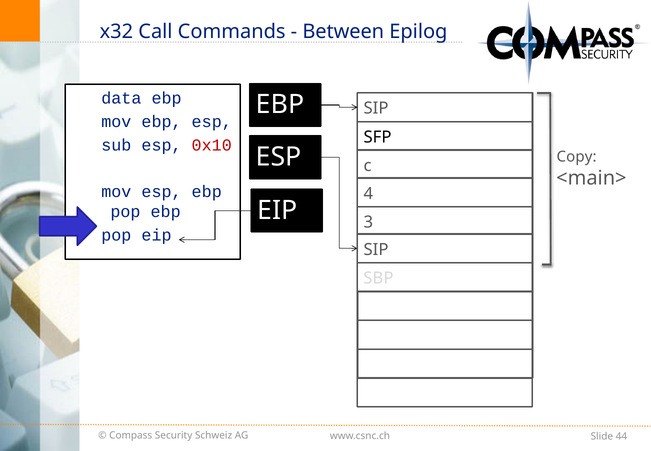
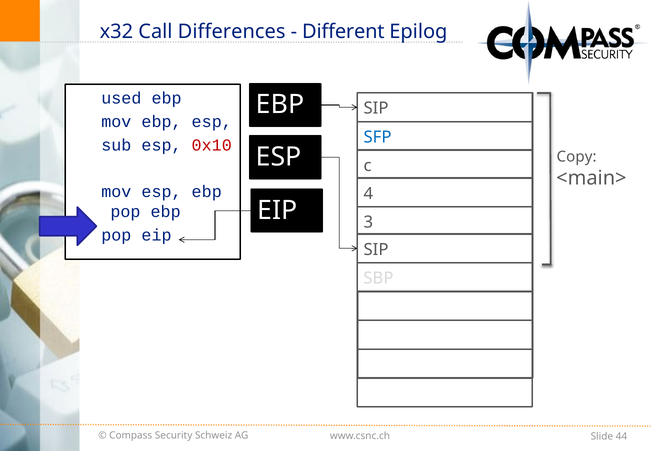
Commands: Commands -> Differences (232, 32)
Between: Between -> Different (343, 32)
data: data -> used (121, 98)
SFP colour: black -> blue (378, 137)
